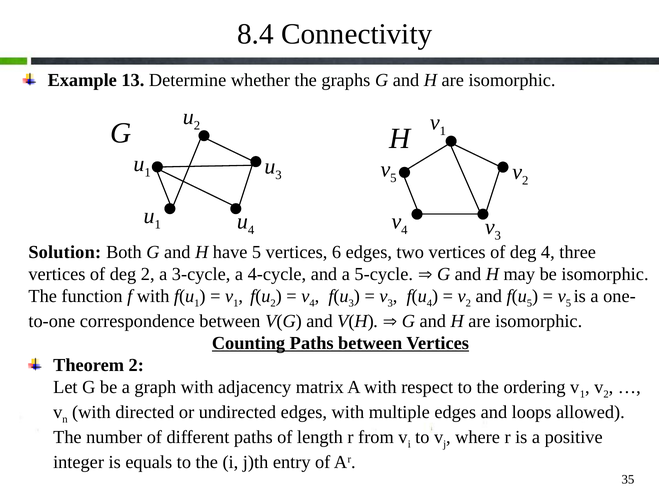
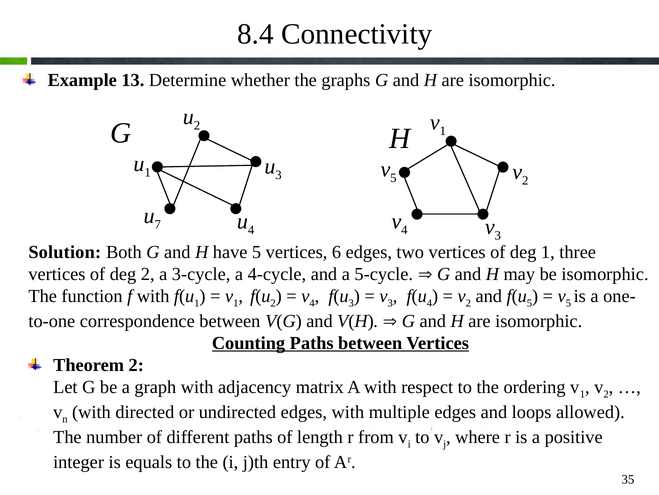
1: 1 -> 7 (158, 224)
deg 4: 4 -> 1 (548, 252)
